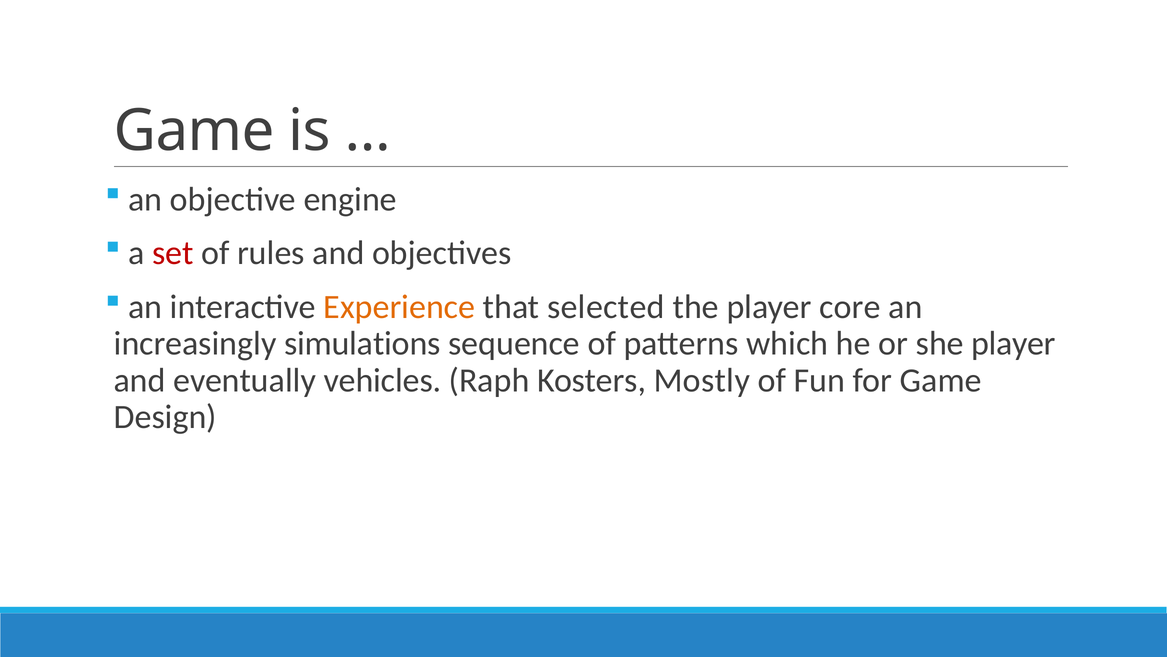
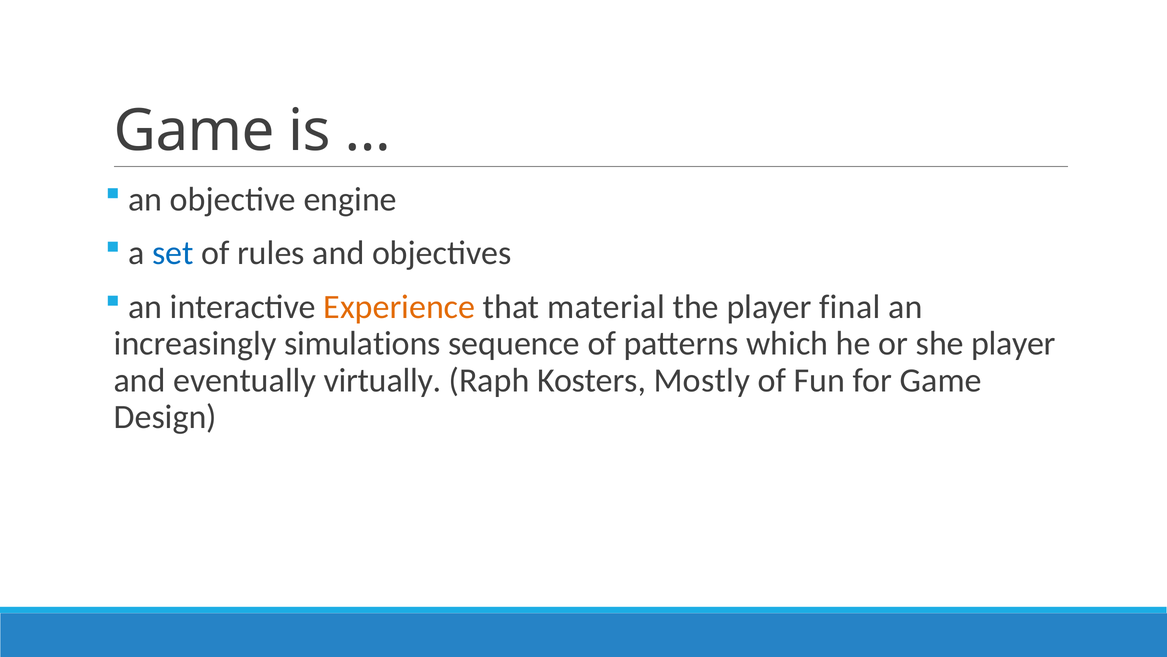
set colour: red -> blue (173, 253)
selected: selected -> material (606, 307)
core: core -> final (850, 307)
vehicles: vehicles -> virtually (383, 380)
